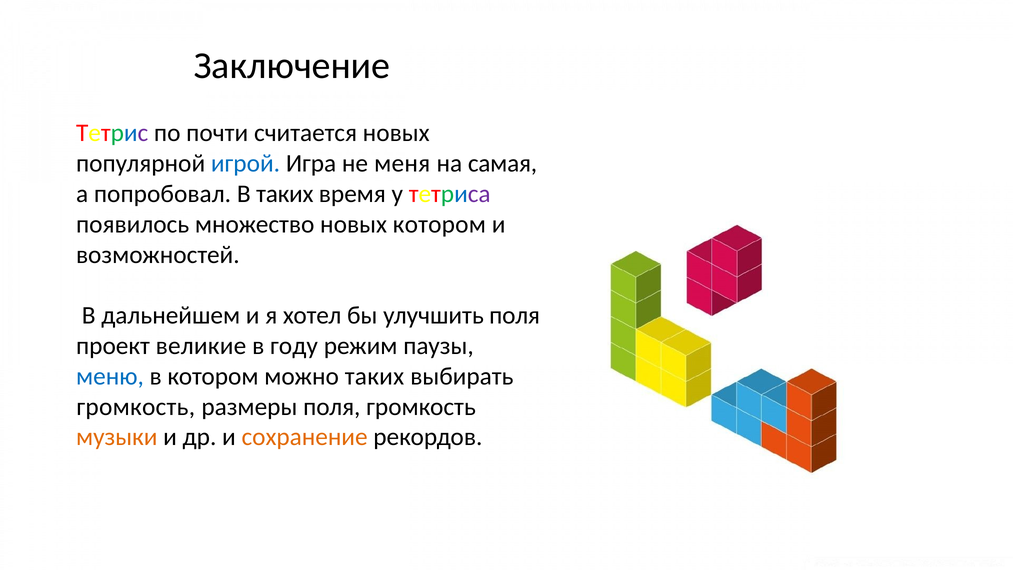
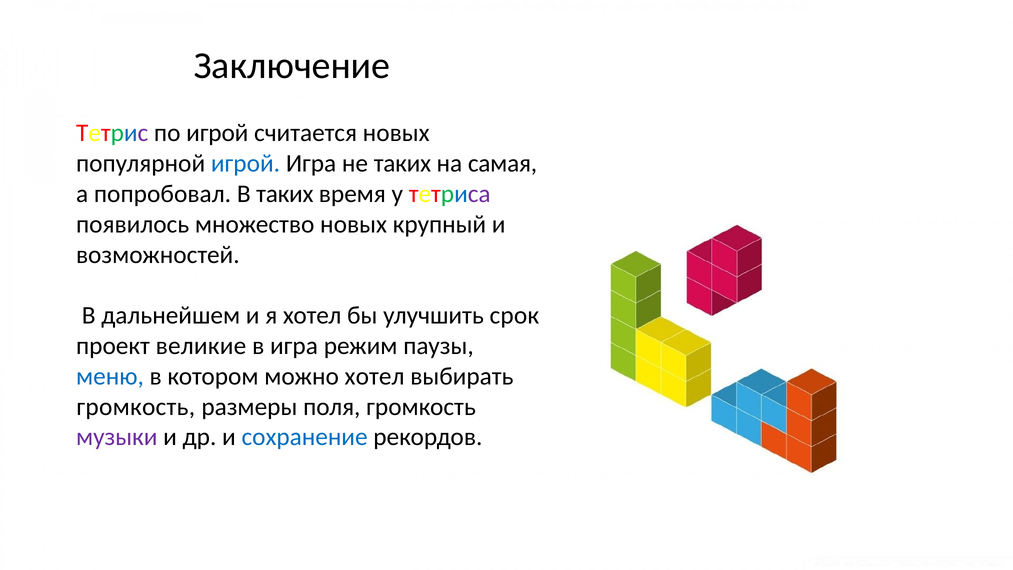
по почти: почти -> игрой (217, 133)
не меня: меня -> таких (402, 163)
новых котором: котором -> крупный (439, 224)
улучшить поля: поля -> срок (514, 315)
в году: году -> игра (294, 346)
можно таких: таких -> хотел (375, 376)
музыки colour: orange -> purple (117, 437)
сохранение colour: orange -> blue (305, 437)
